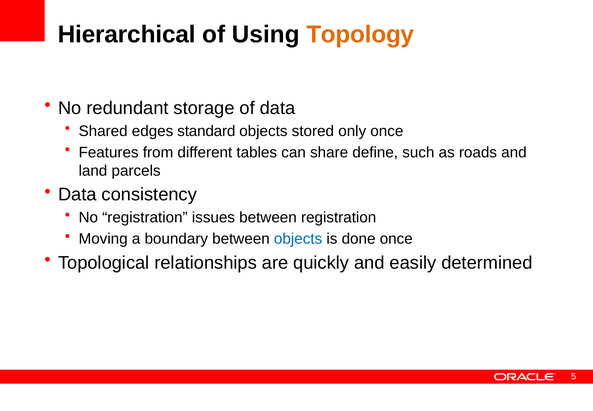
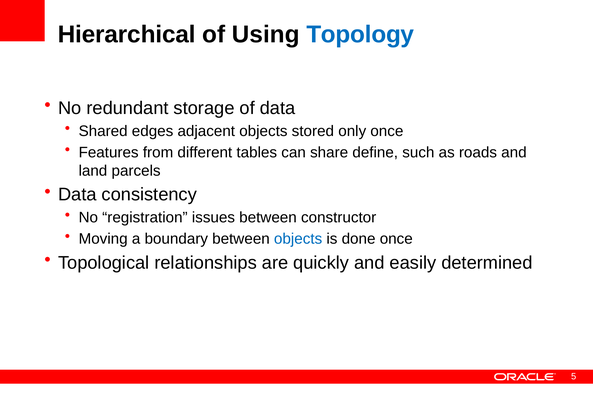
Topology colour: orange -> blue (360, 35)
standard: standard -> adjacent (206, 131)
between registration: registration -> constructor (339, 217)
